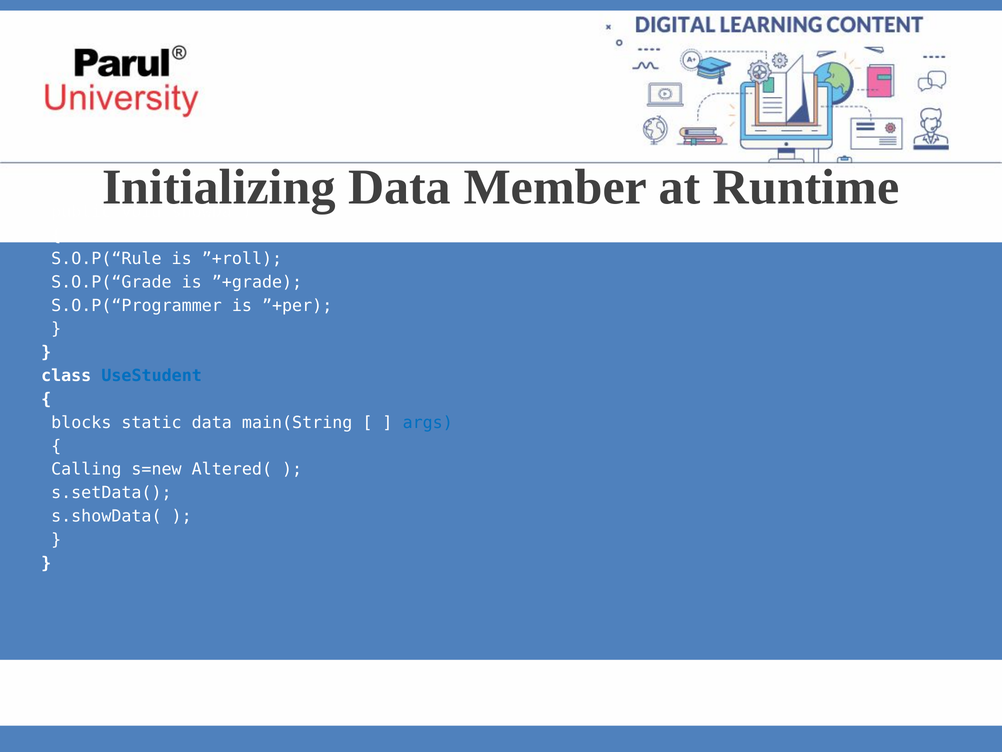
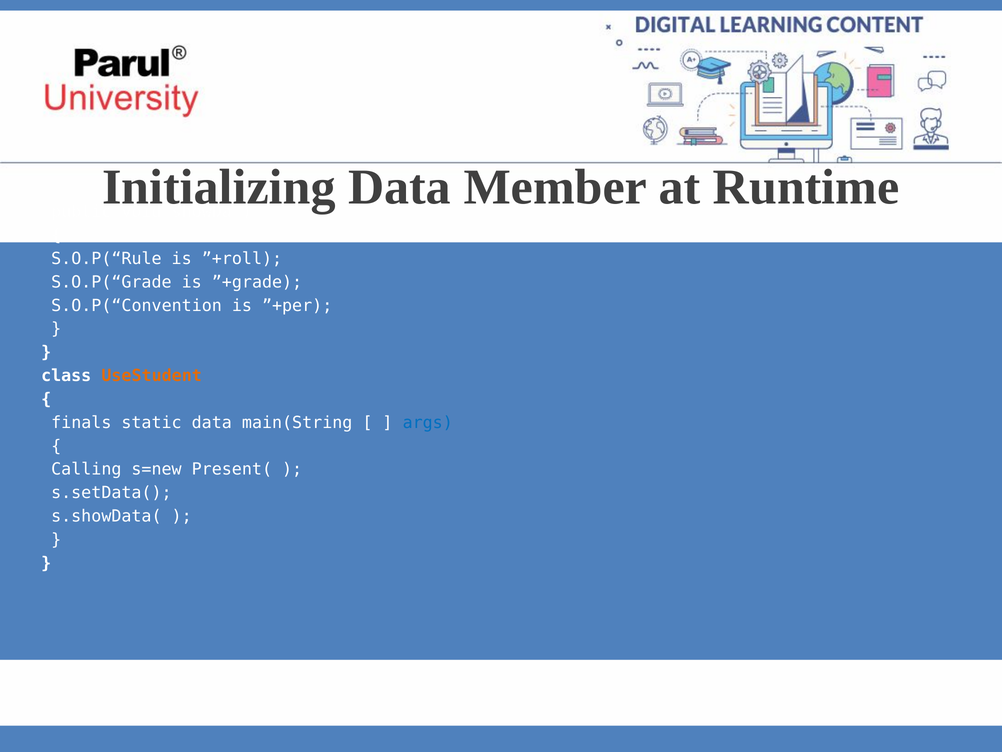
S.O.P(“Programmer: S.O.P(“Programmer -> S.O.P(“Convention (137, 305)
UseStudent colour: blue -> orange (152, 376)
blocks: blocks -> finals (81, 422)
Altered(: Altered( -> Present( (232, 469)
